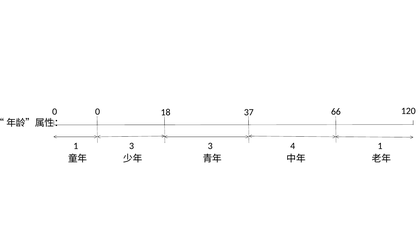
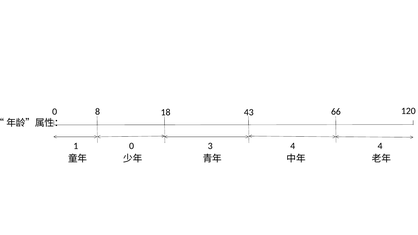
0 0: 0 -> 8 (98, 112)
37: 37 -> 43 (249, 112)
1 3: 3 -> 0 (132, 146)
4 1: 1 -> 4 (380, 146)
